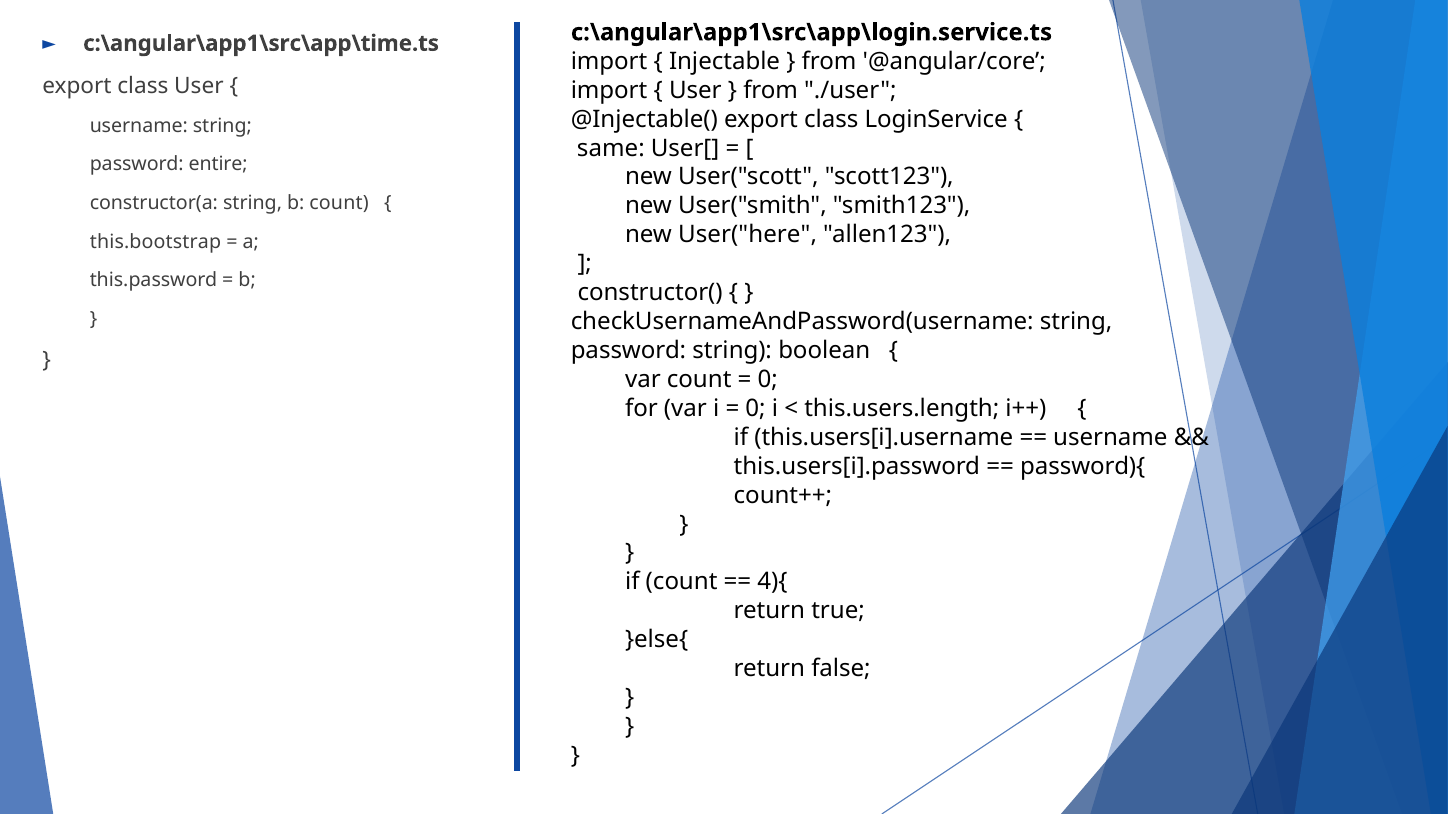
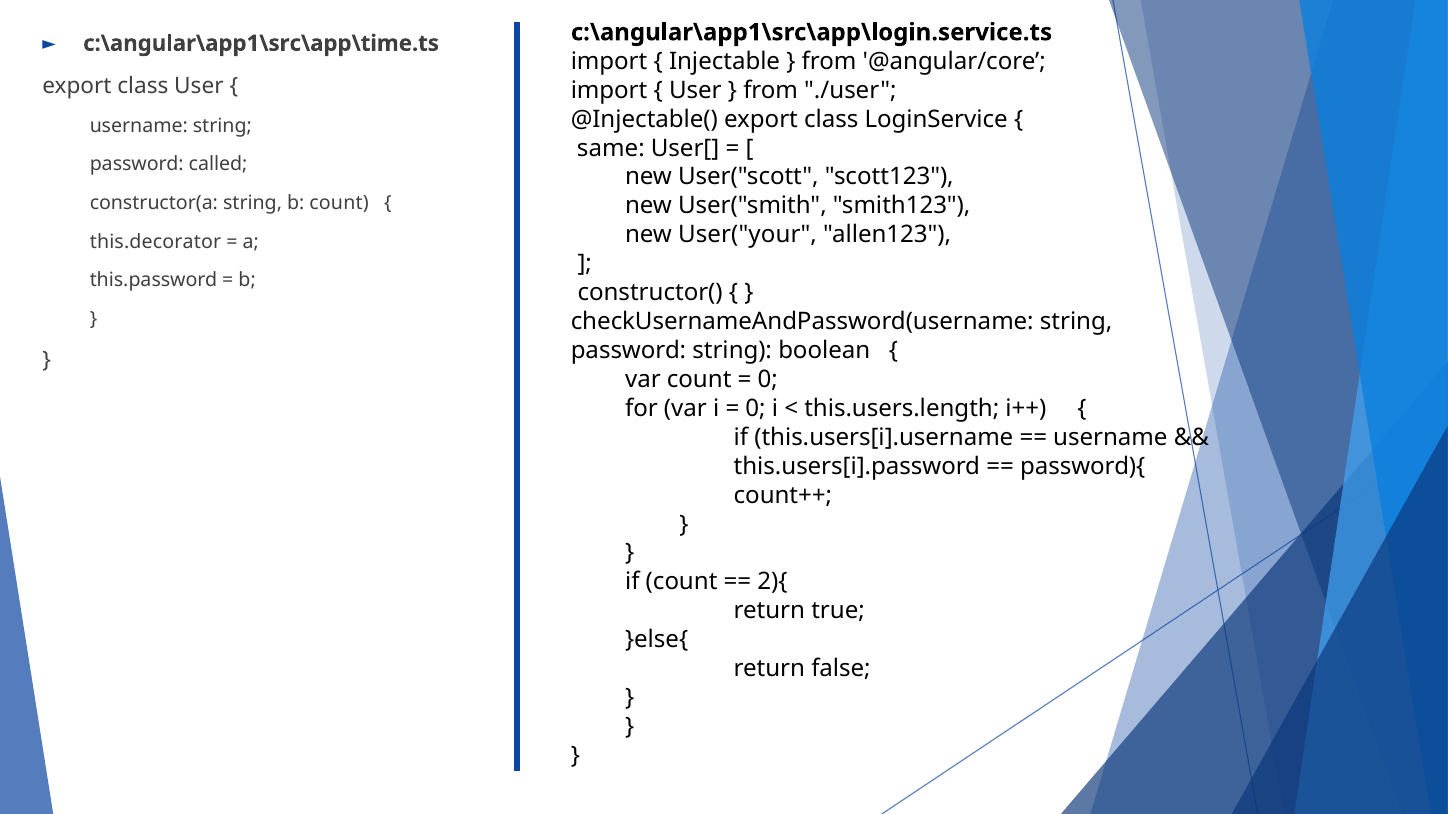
entire: entire -> called (218, 165)
User("here: User("here -> User("your (748, 235)
this.bootstrap: this.bootstrap -> this.decorator (155, 242)
4){: 4){ -> 2){ (772, 582)
